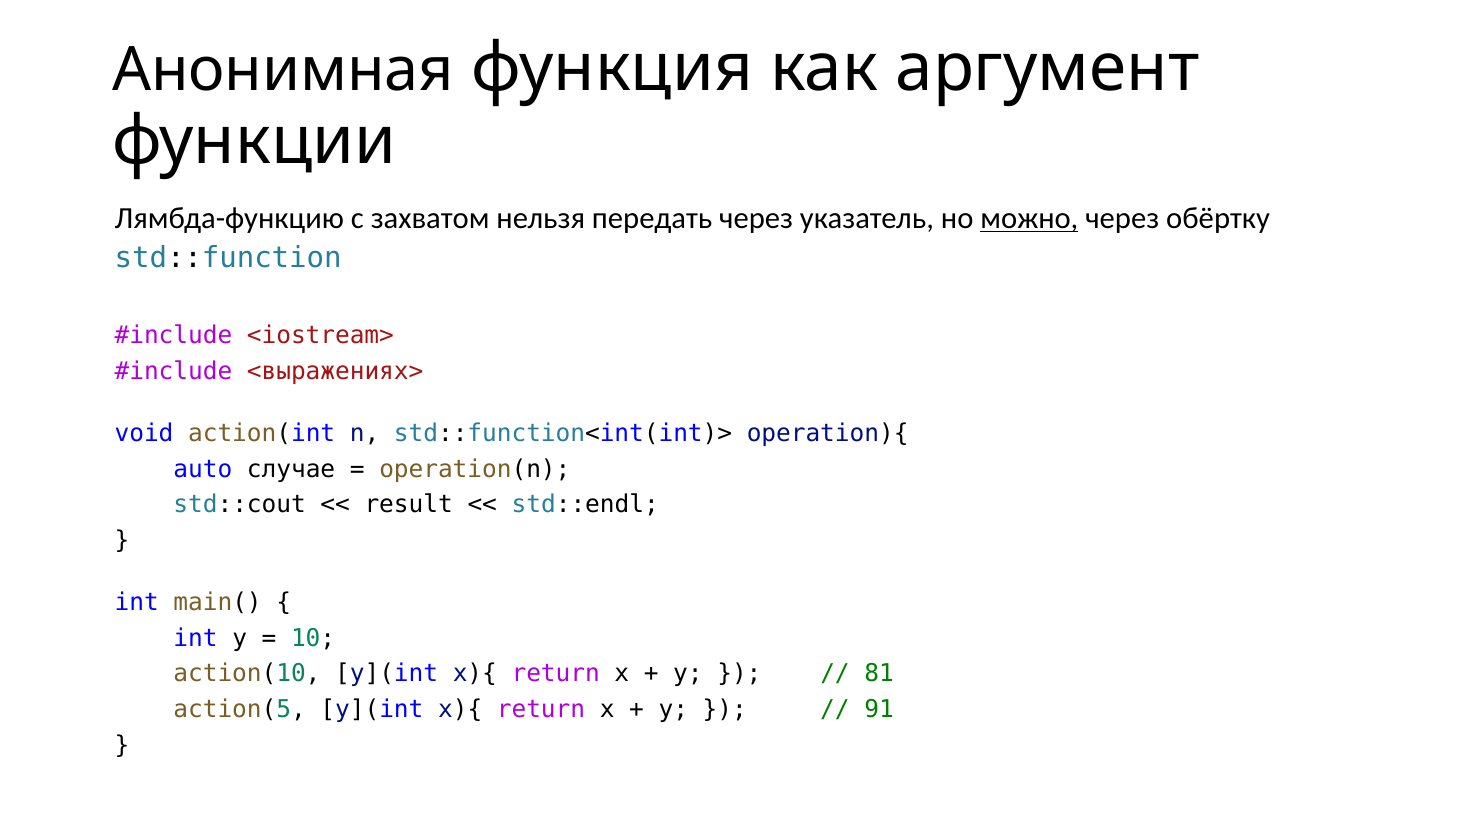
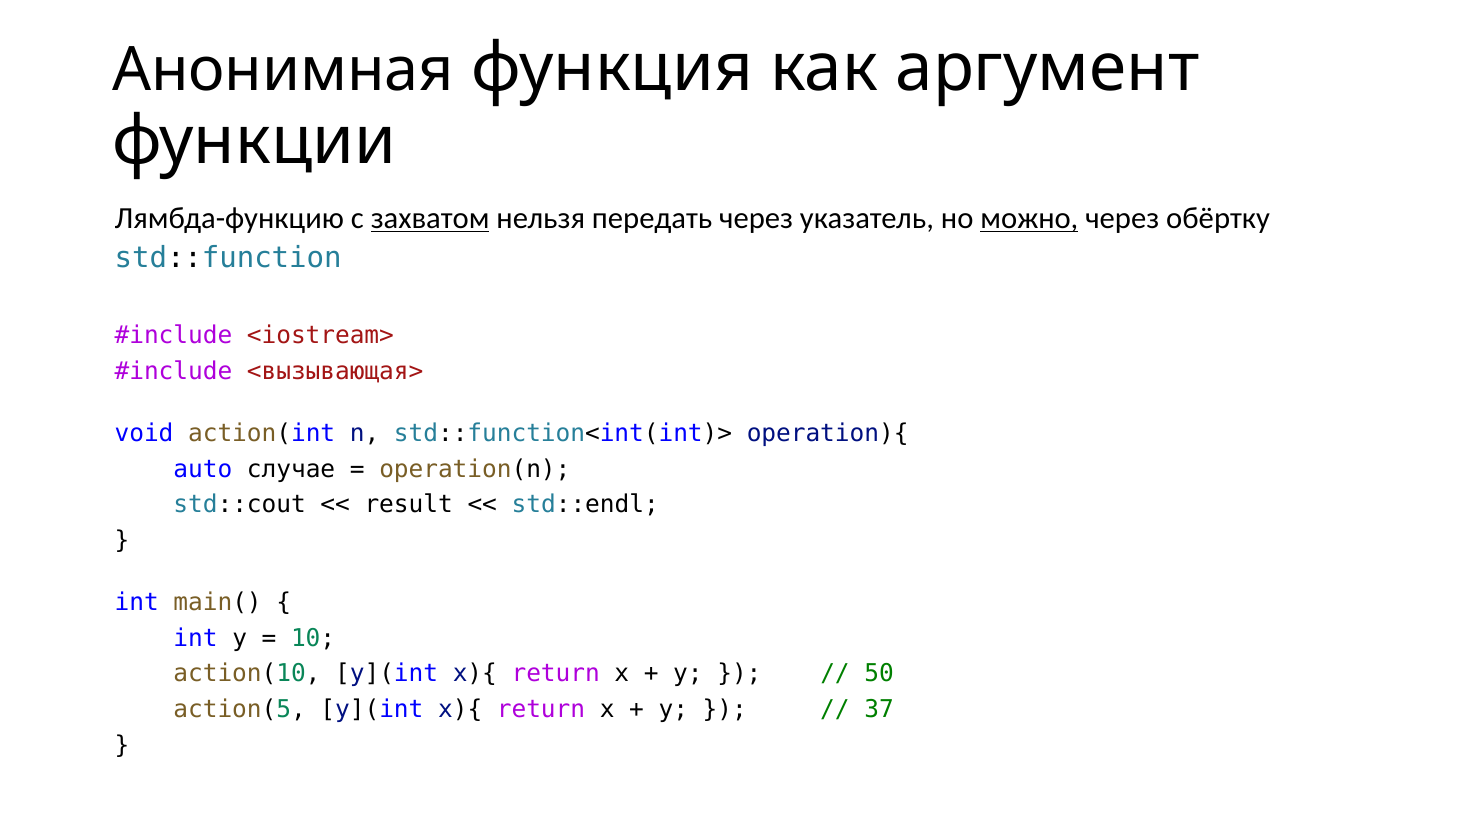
захватом underline: none -> present (430, 218)
<выражениях>: <выражениях> -> <вызывающая> (335, 371)
81: 81 -> 50 (879, 674)
91: 91 -> 37 (879, 709)
